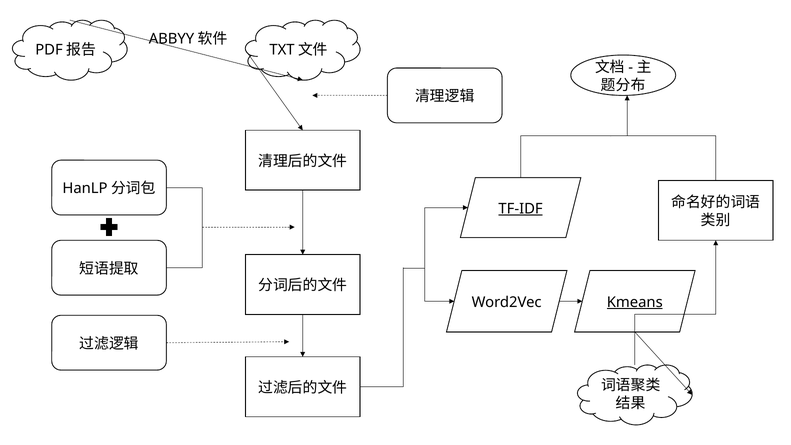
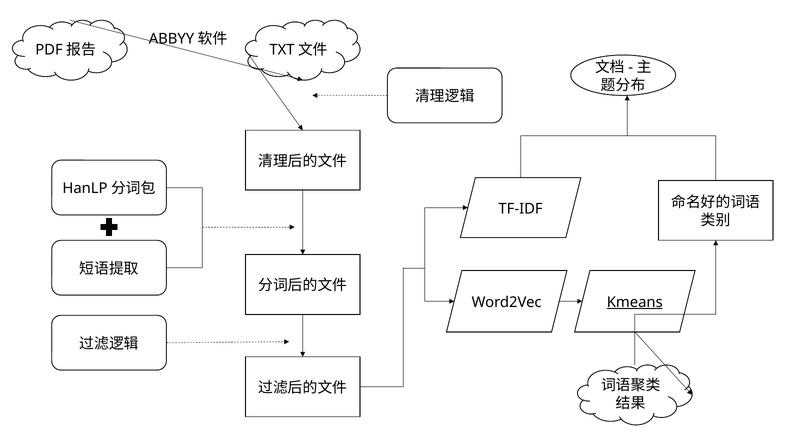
TF-IDF underline: present -> none (521, 209)
